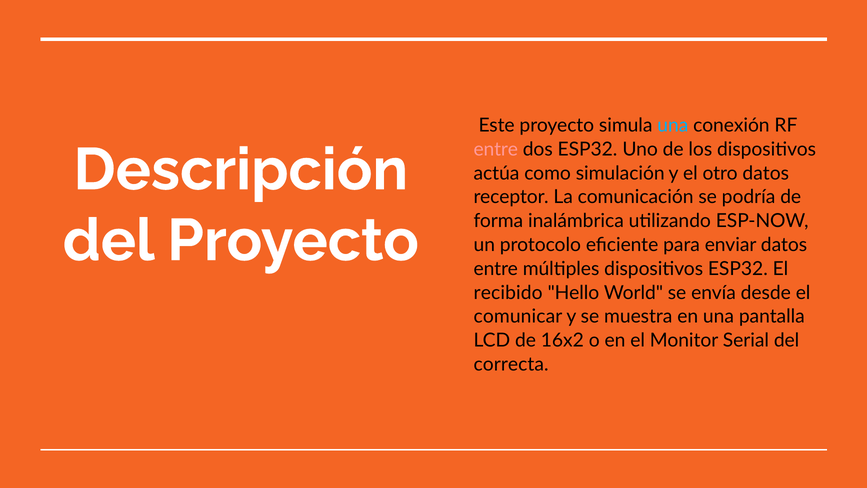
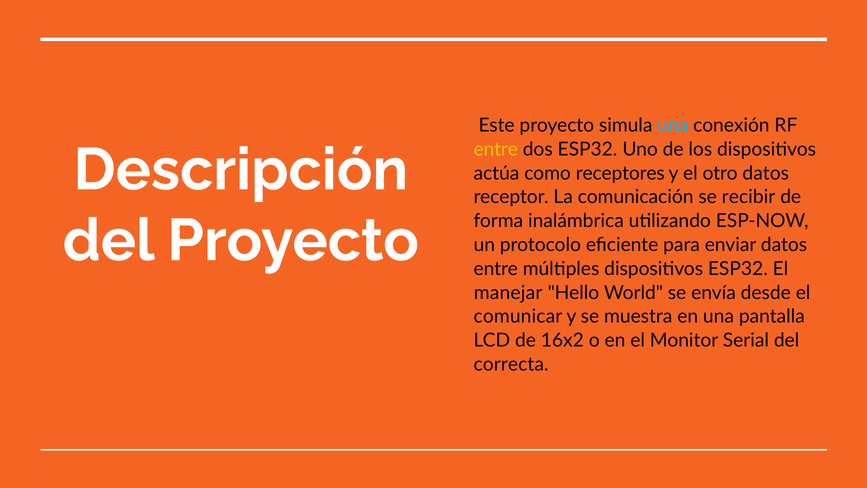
entre colour: pink -> yellow (496, 149)
simulación: simulación -> receptores (620, 173)
podría: podría -> recibir (749, 197)
recibido: recibido -> manejar (508, 293)
